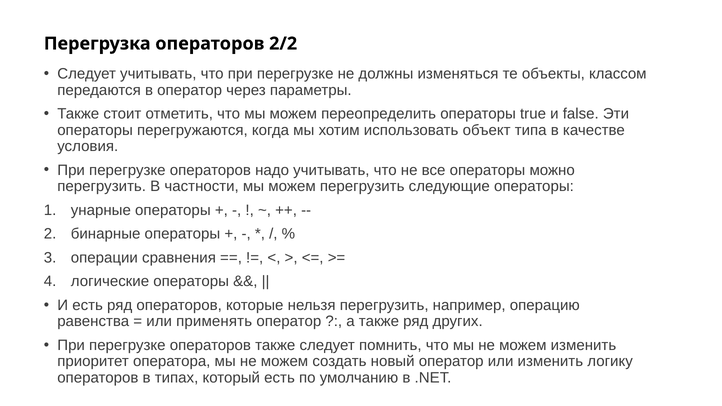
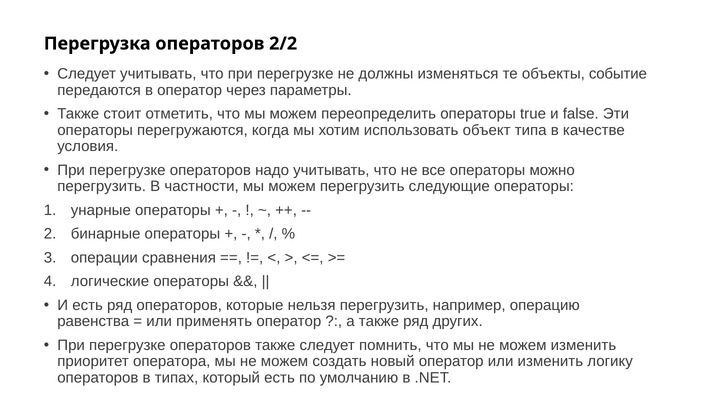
классом: классом -> событие (618, 74)
